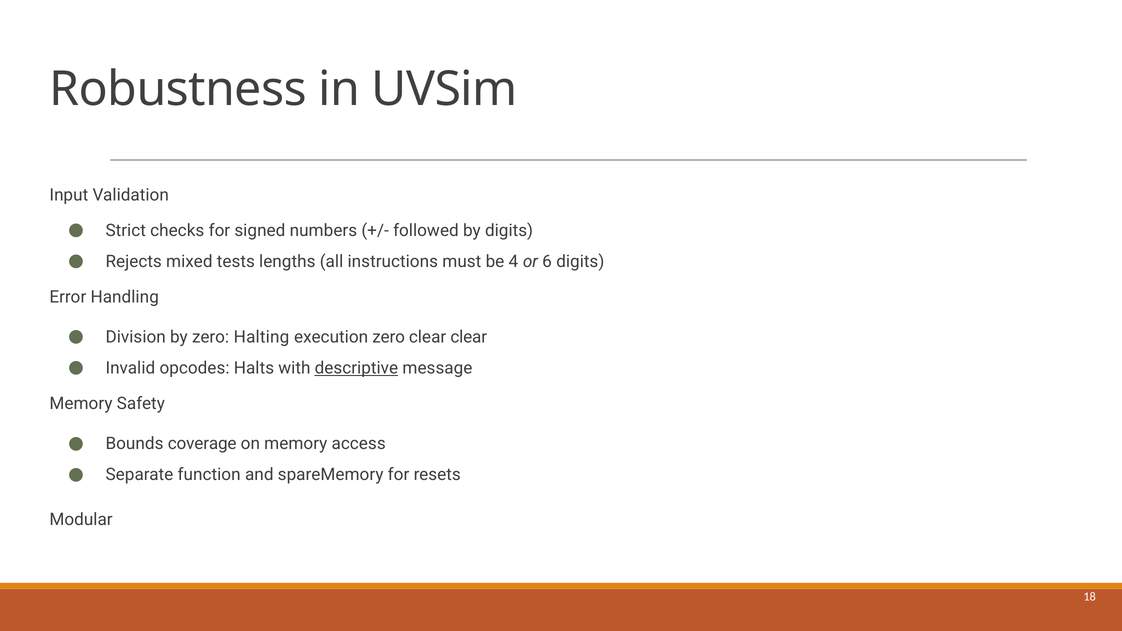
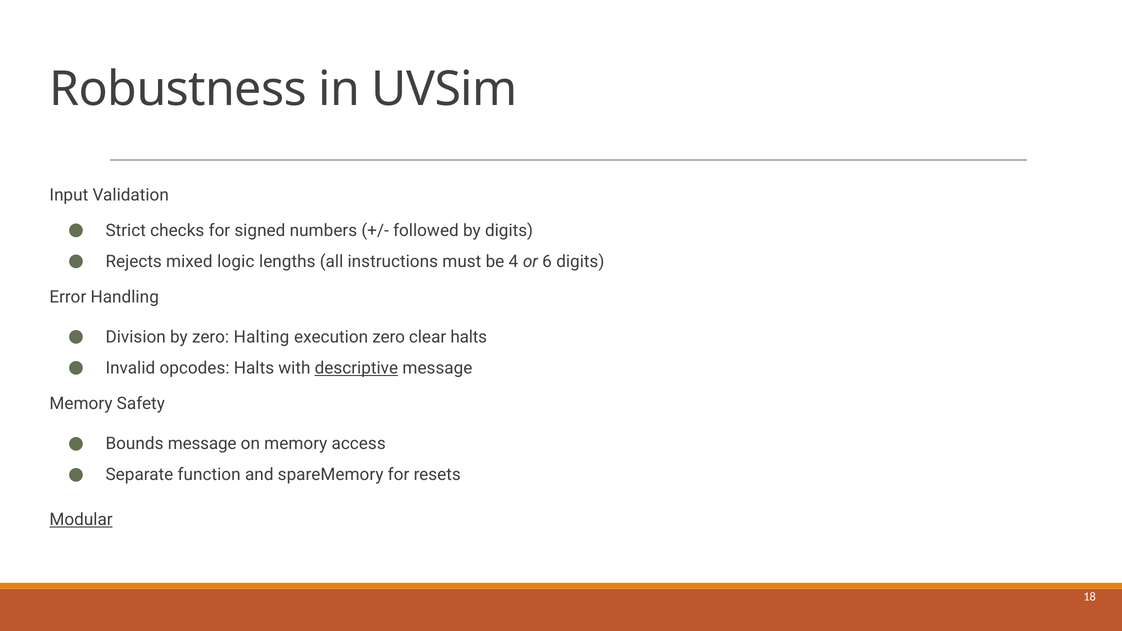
tests: tests -> logic (236, 261)
clear clear: clear -> halts (469, 337)
Bounds coverage: coverage -> message (202, 444)
Modular underline: none -> present (81, 520)
